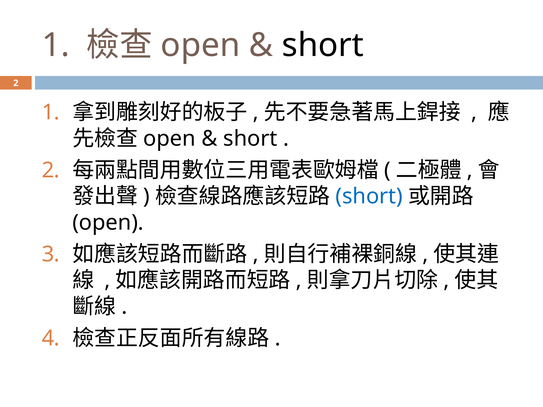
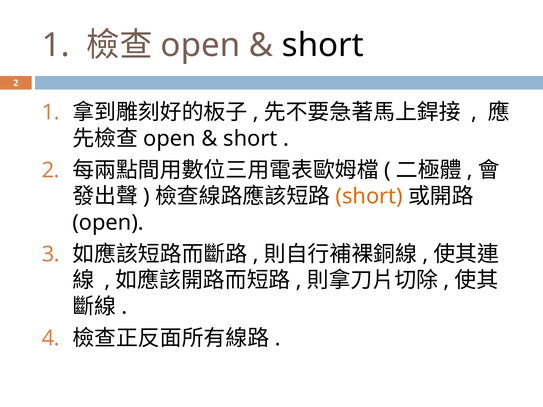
short colour: blue -> orange (369, 197)
